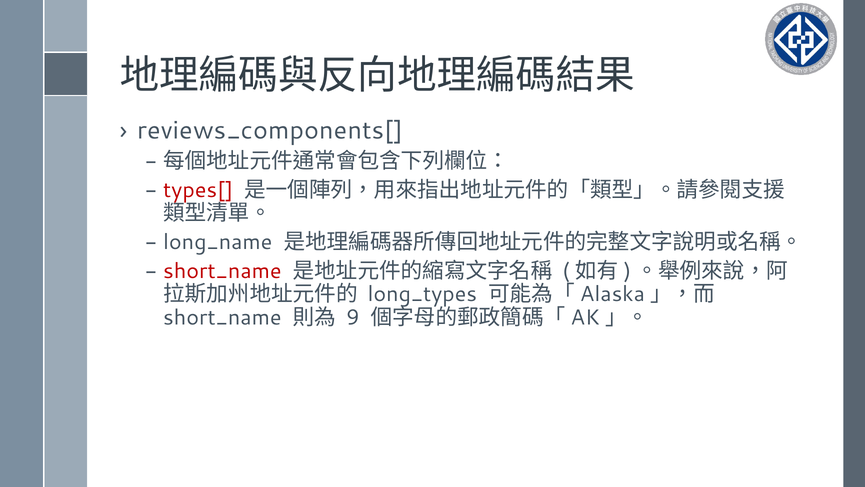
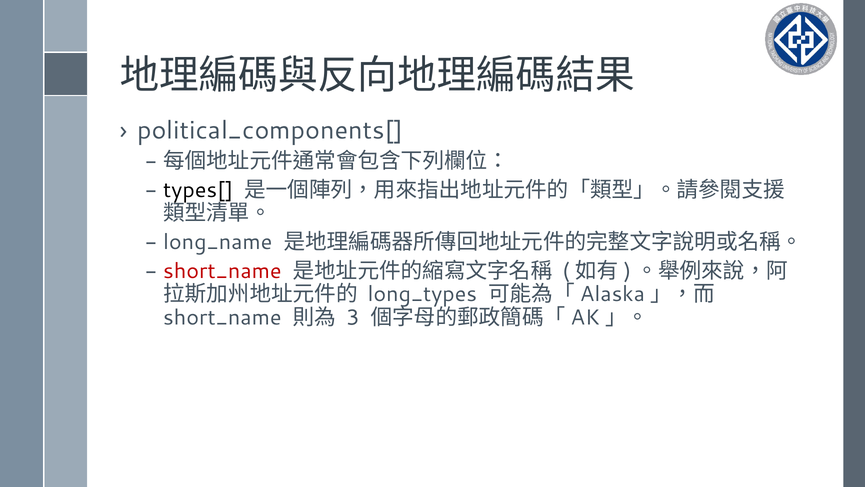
reviews_components[: reviews_components[ -> political_components[ (270, 130)
types[ colour: red -> black (198, 190)
9: 9 -> 3 (353, 317)
